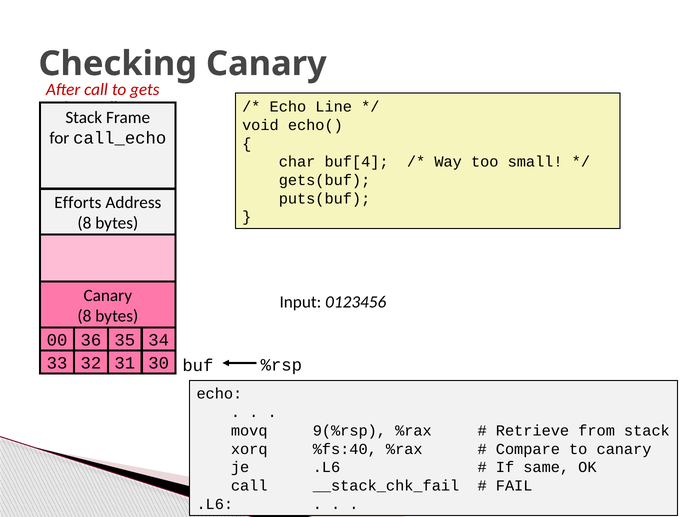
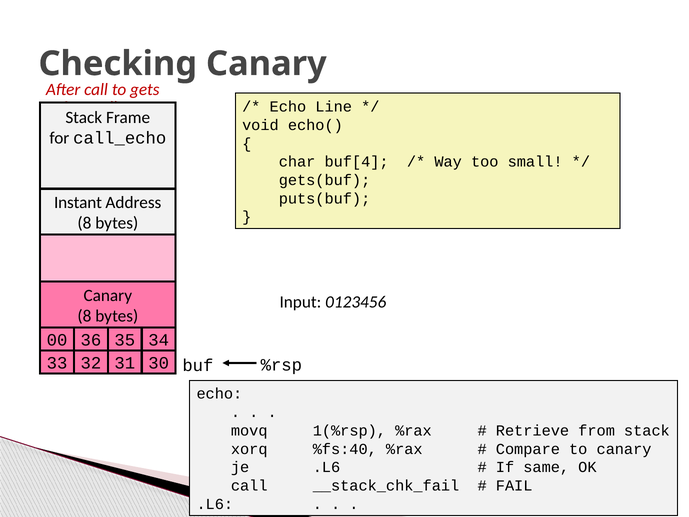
Efforts: Efforts -> Instant (78, 202)
9(%rsp: 9(%rsp -> 1(%rsp (349, 430)
